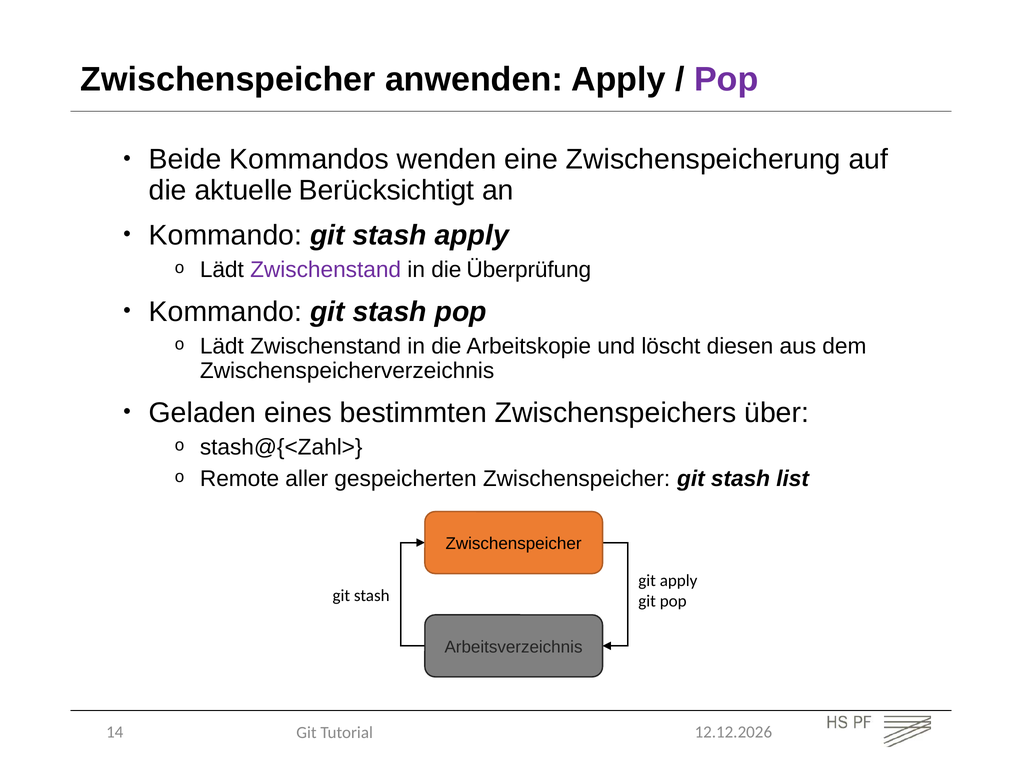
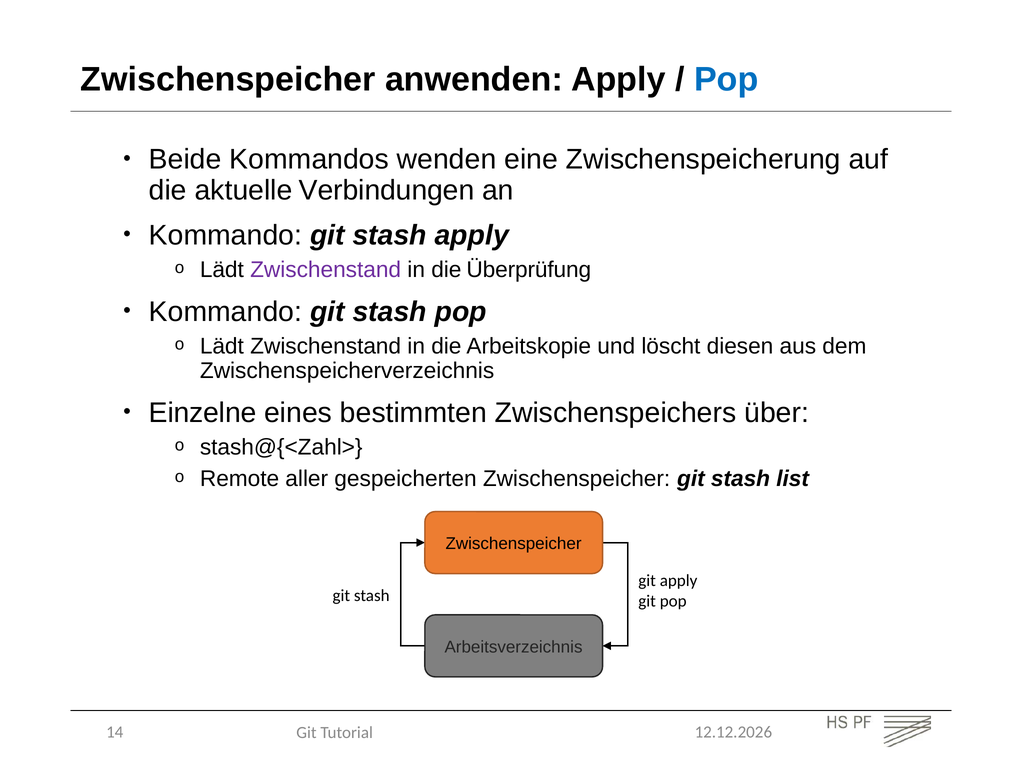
Pop colour: purple -> blue (726, 80)
Berücksichtigt: Berücksichtigt -> Verbindungen (387, 190)
Geladen: Geladen -> Einzelne (203, 412)
